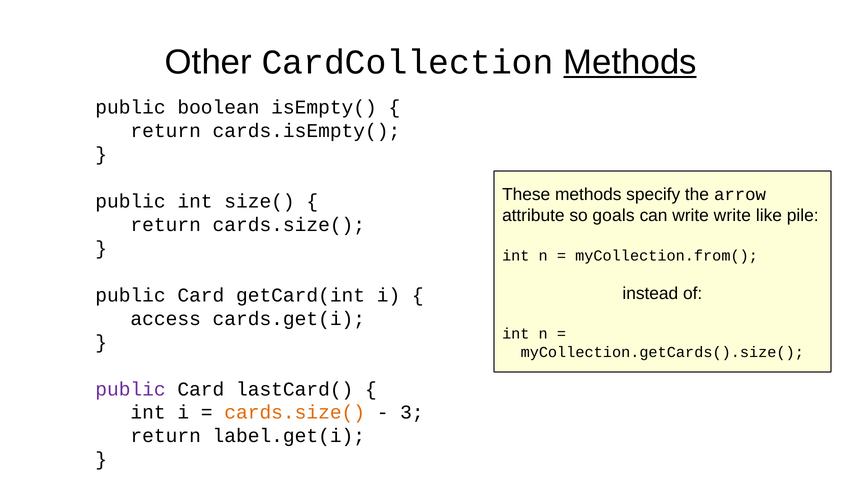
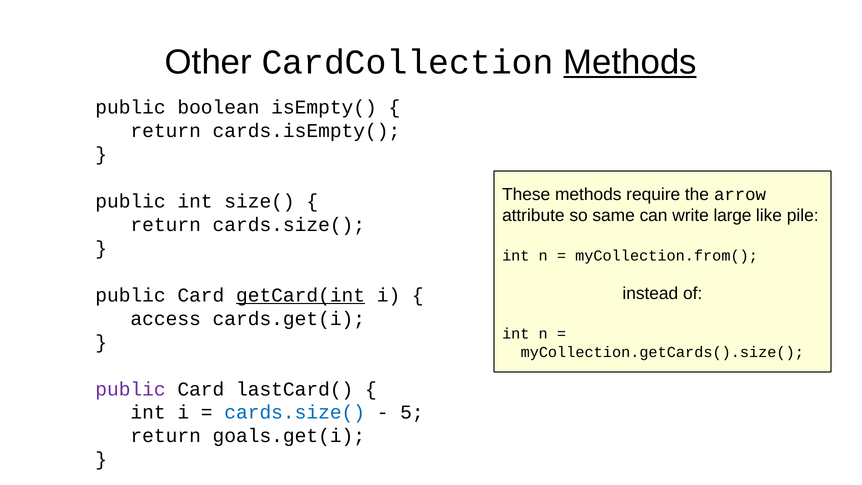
specify: specify -> require (653, 195)
goals: goals -> same (614, 215)
write write: write -> large (733, 215)
getCard(int underline: none -> present (301, 295)
cards.size( colour: orange -> blue (295, 412)
3: 3 -> 5 (412, 412)
label.get(i: label.get(i -> goals.get(i (289, 436)
